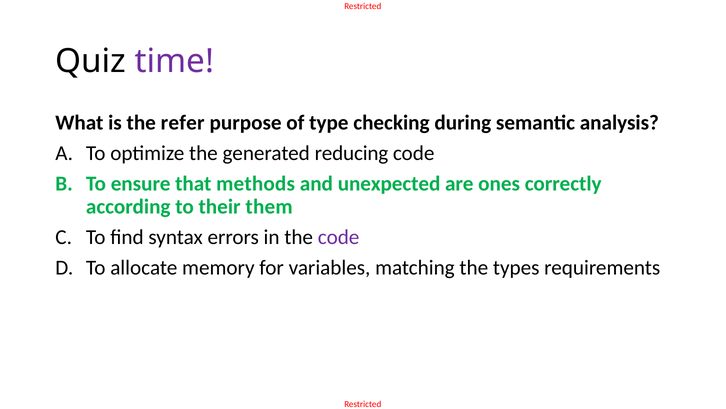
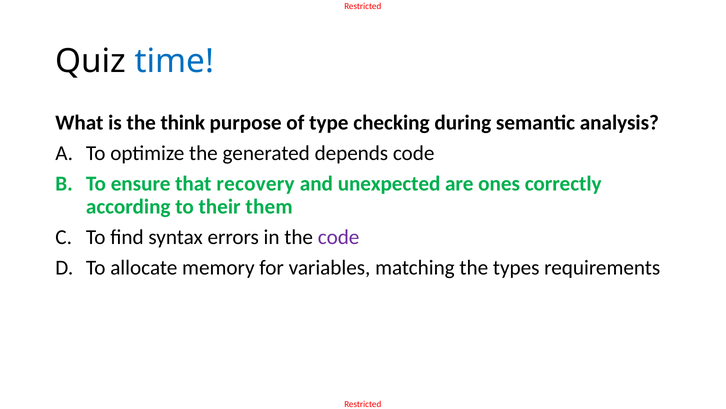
time colour: purple -> blue (174, 61)
refer: refer -> think (183, 123)
reducing: reducing -> depends (351, 153)
methods: methods -> recovery (256, 184)
